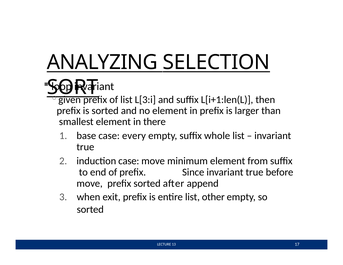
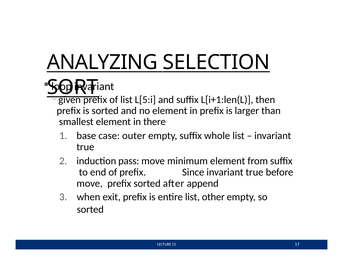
L[3:i: L[3:i -> L[5:i (145, 100)
every: every -> outer (134, 136)
induction case: case -> pass (129, 161)
